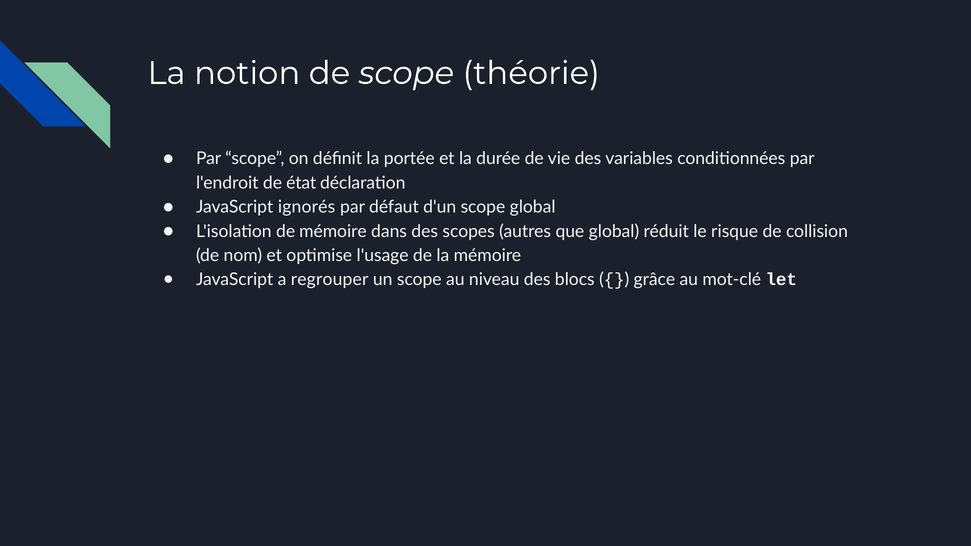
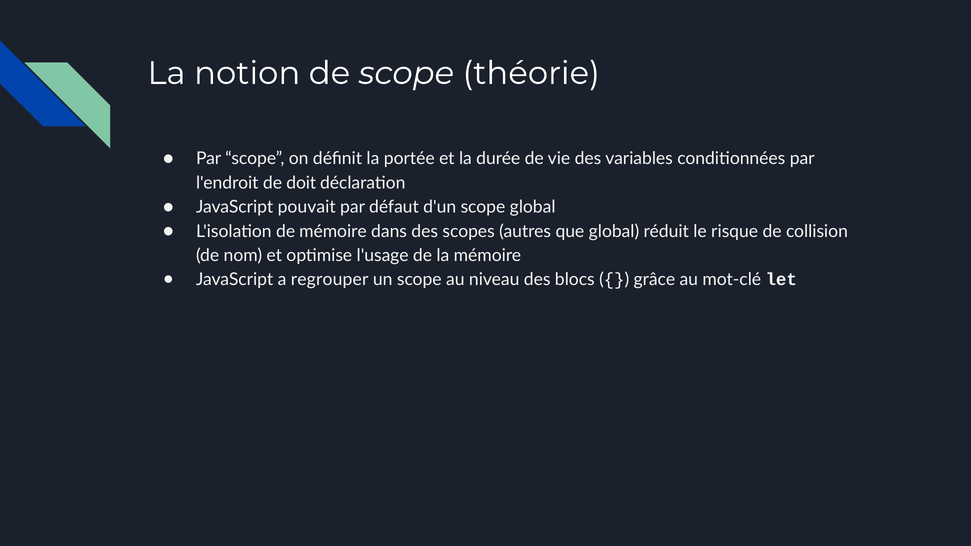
état: état -> doit (301, 183)
ignorés: ignorés -> pouvait (307, 207)
